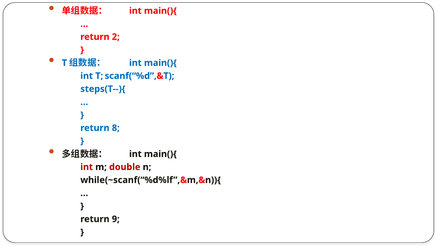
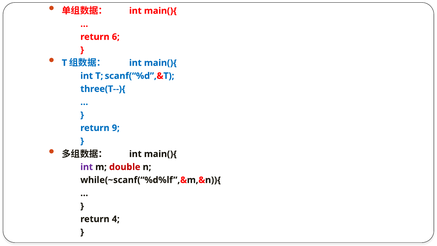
2: 2 -> 6 (116, 37)
steps(T--){: steps(T--){ -> three(T--){ (103, 89)
8: 8 -> 9 (116, 128)
int colour: red -> purple (87, 167)
9: 9 -> 4 (116, 219)
